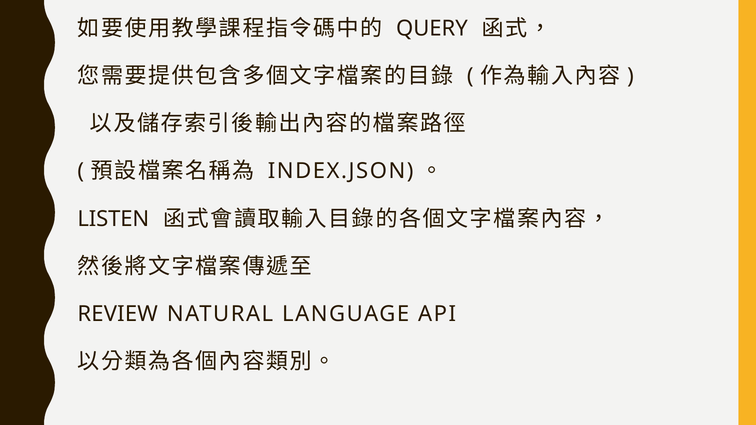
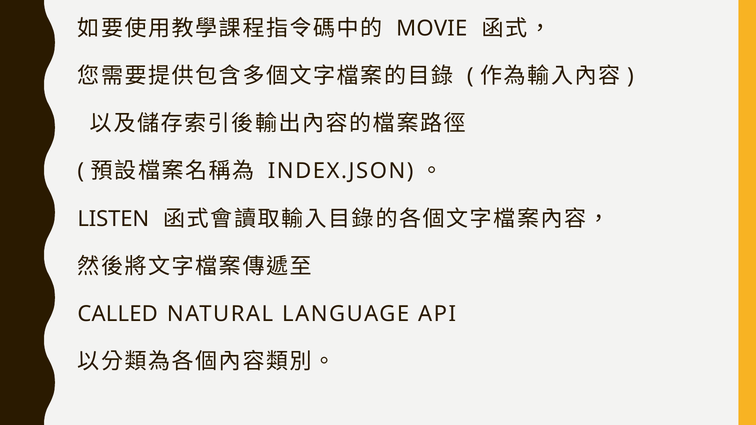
QUERY: QUERY -> MOVIE (432, 28)
REVIEW: REVIEW -> CALLED (118, 314)
